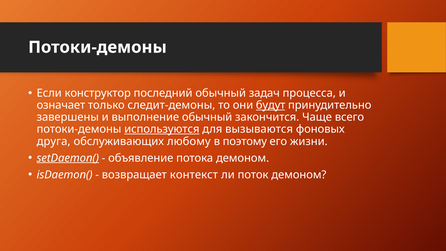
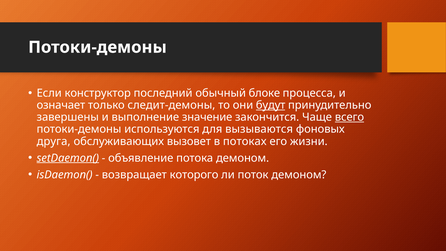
задач: задач -> блоке (264, 93)
выполнение обычный: обычный -> значение (207, 117)
всего underline: none -> present (349, 117)
используются underline: present -> none (162, 129)
любому: любому -> вызовет (189, 141)
поэтому: поэтому -> потоках (245, 141)
контекст: контекст -> которого (194, 175)
